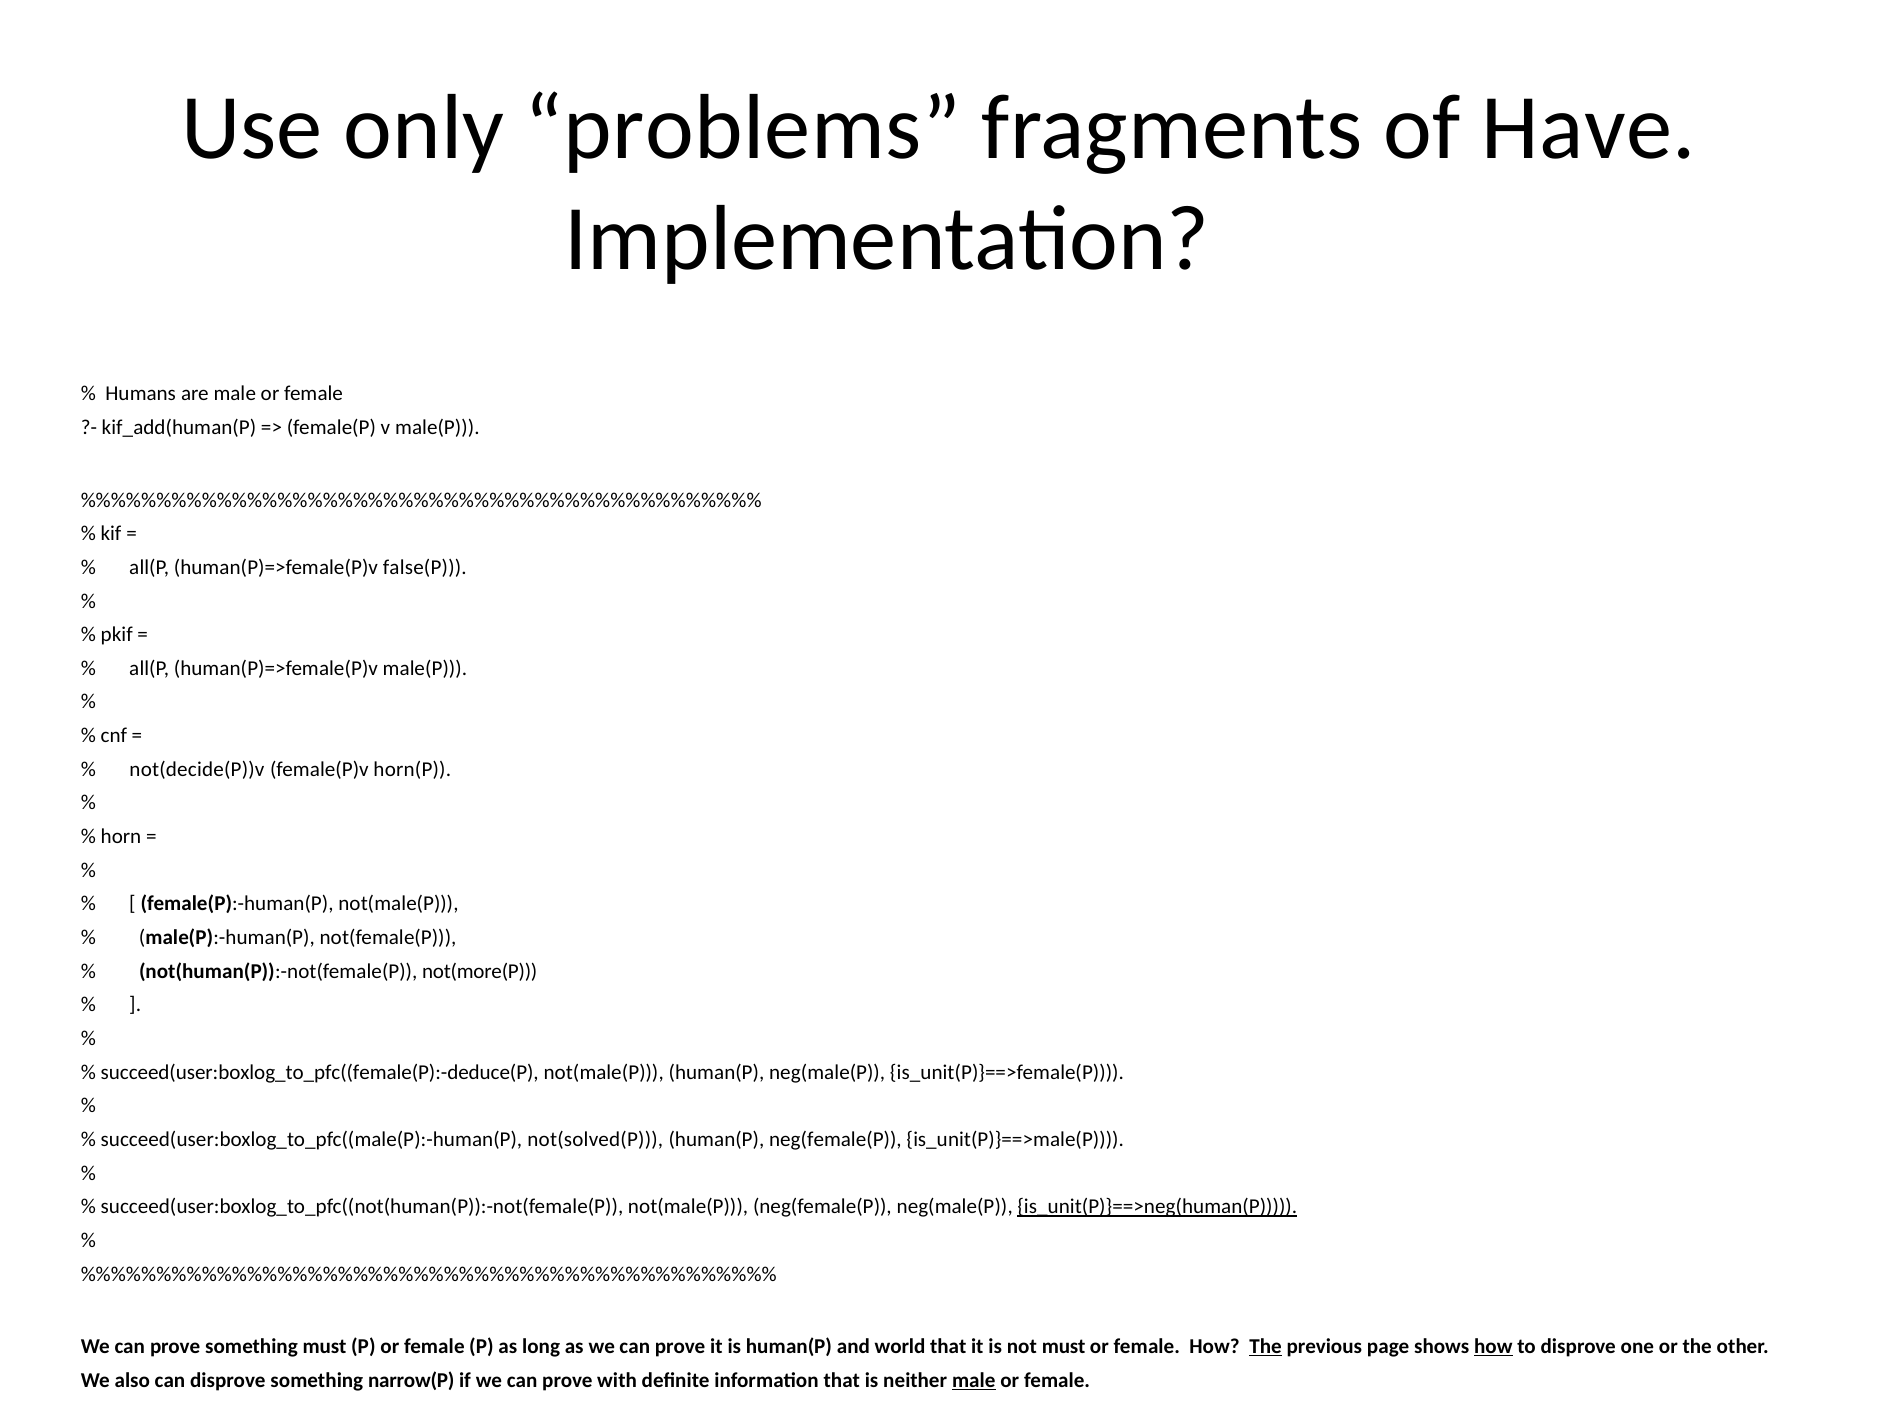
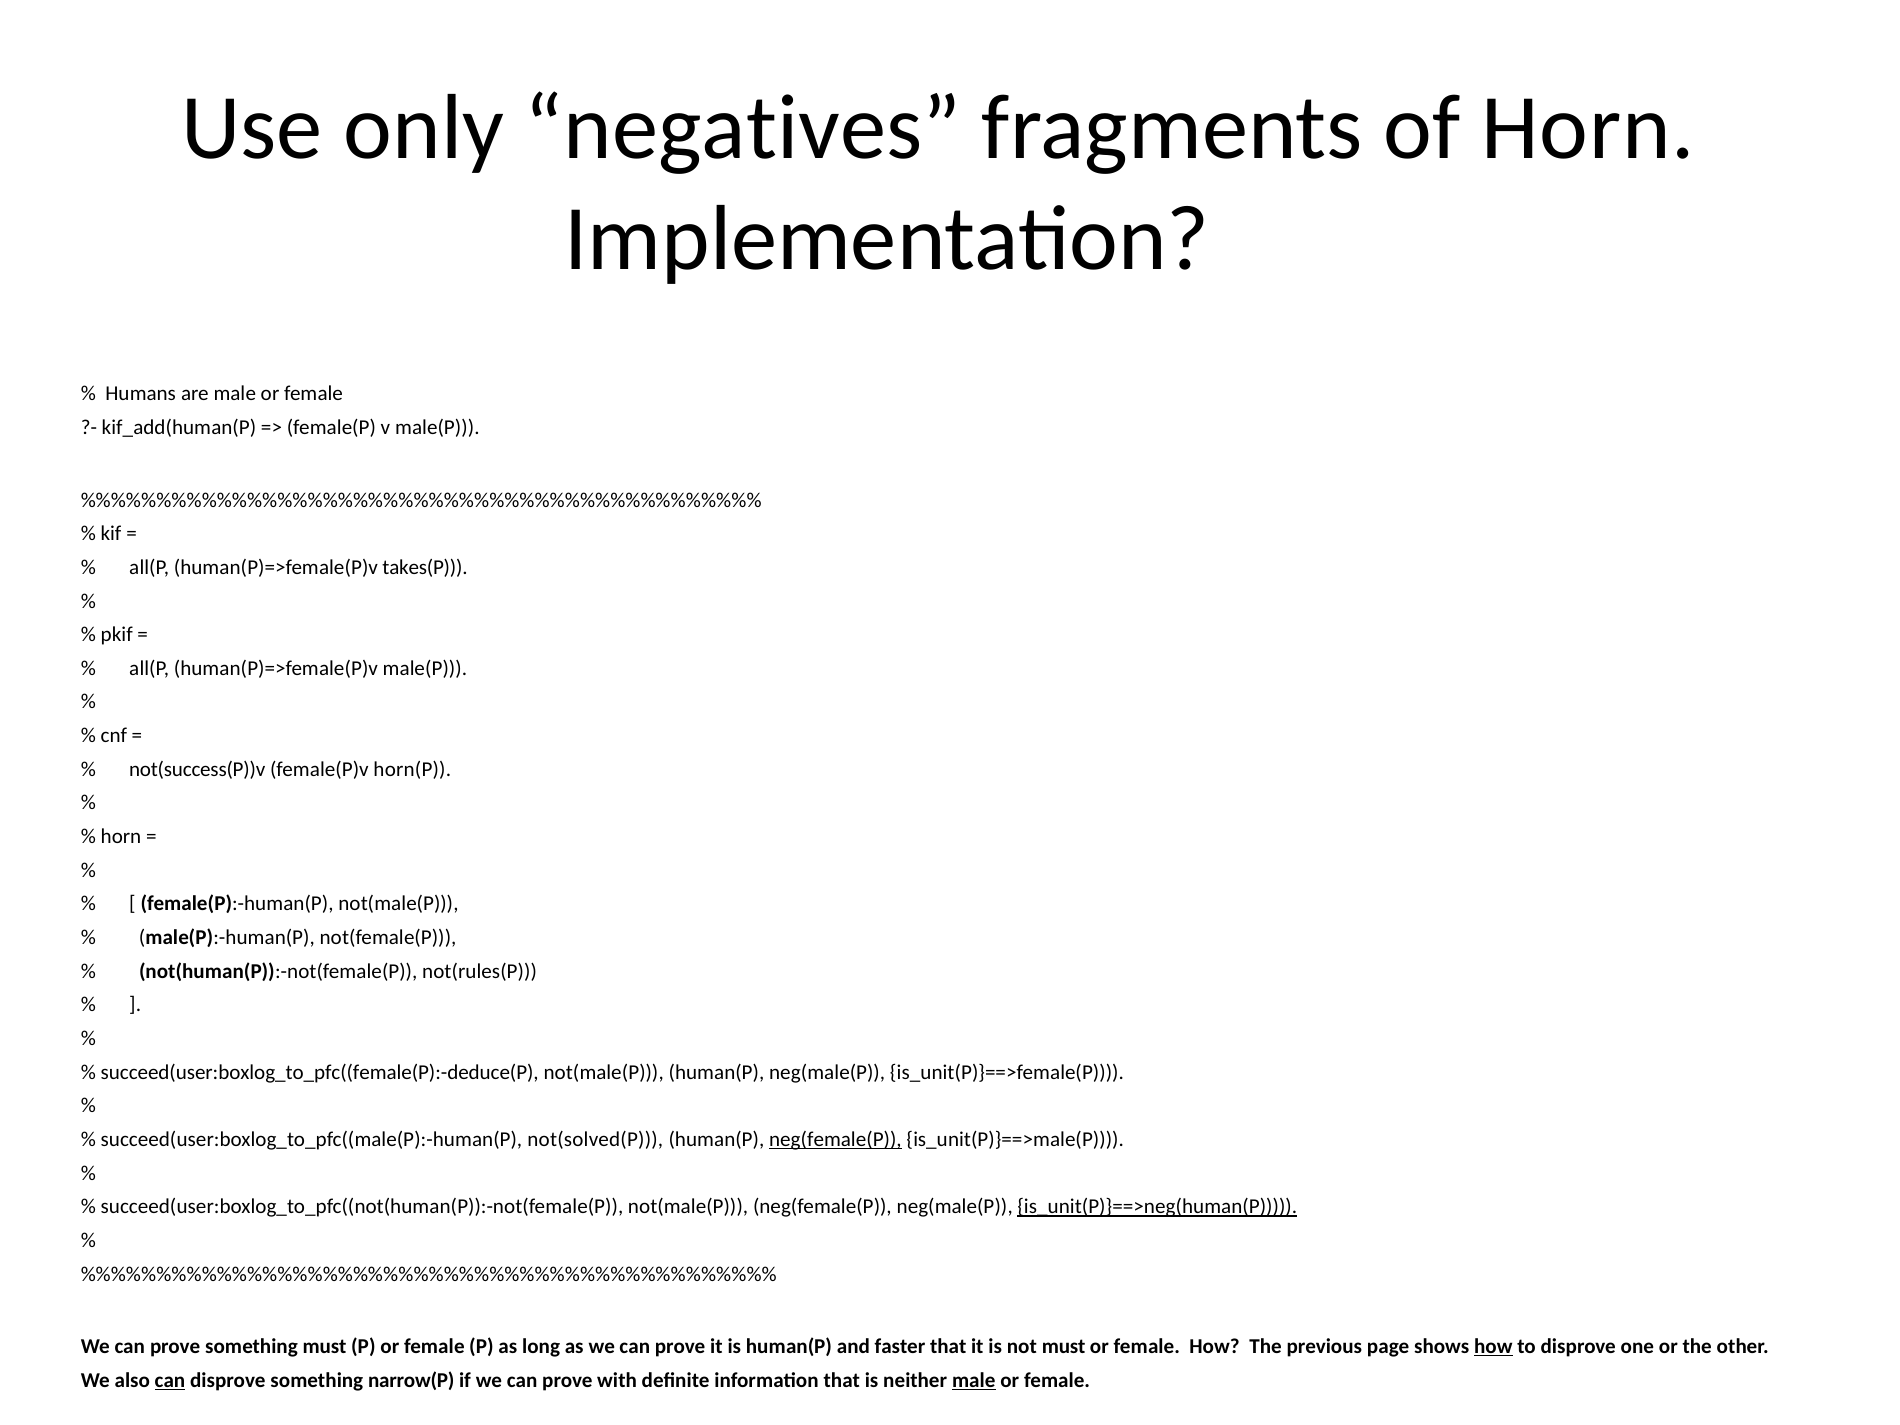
problems: problems -> negatives (743, 128)
of Have: Have -> Horn (1588, 128)
false(P: false(P -> takes(P (425, 567)
not(decide(P))v: not(decide(P))v -> not(success(P))v (197, 769)
not(more(P: not(more(P -> not(rules(P (480, 971)
neg(female(P underline: none -> present (835, 1140)
world: world -> faster (900, 1347)
The underline: present -> none (1266, 1347)
can underline: none -> present (170, 1380)
